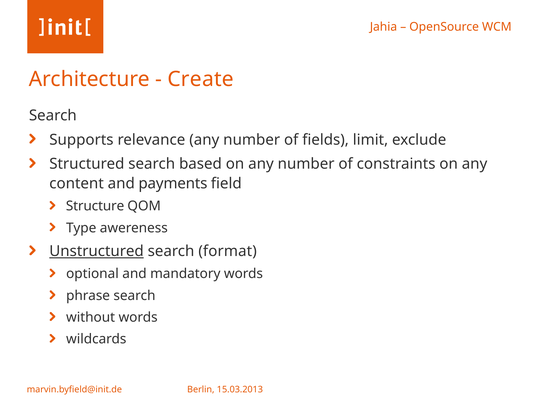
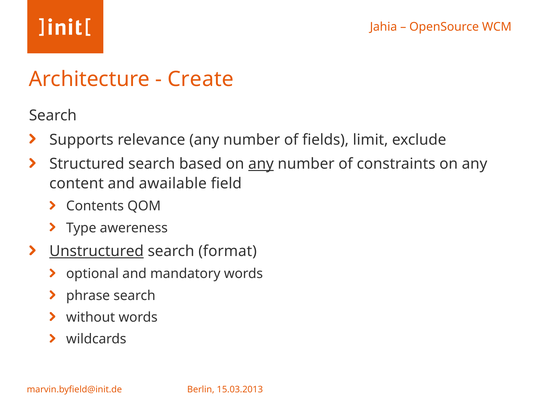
any underline: none -> present (261, 164)
payments: payments -> awailable (173, 183)
Structure: Structure -> Contents (95, 206)
